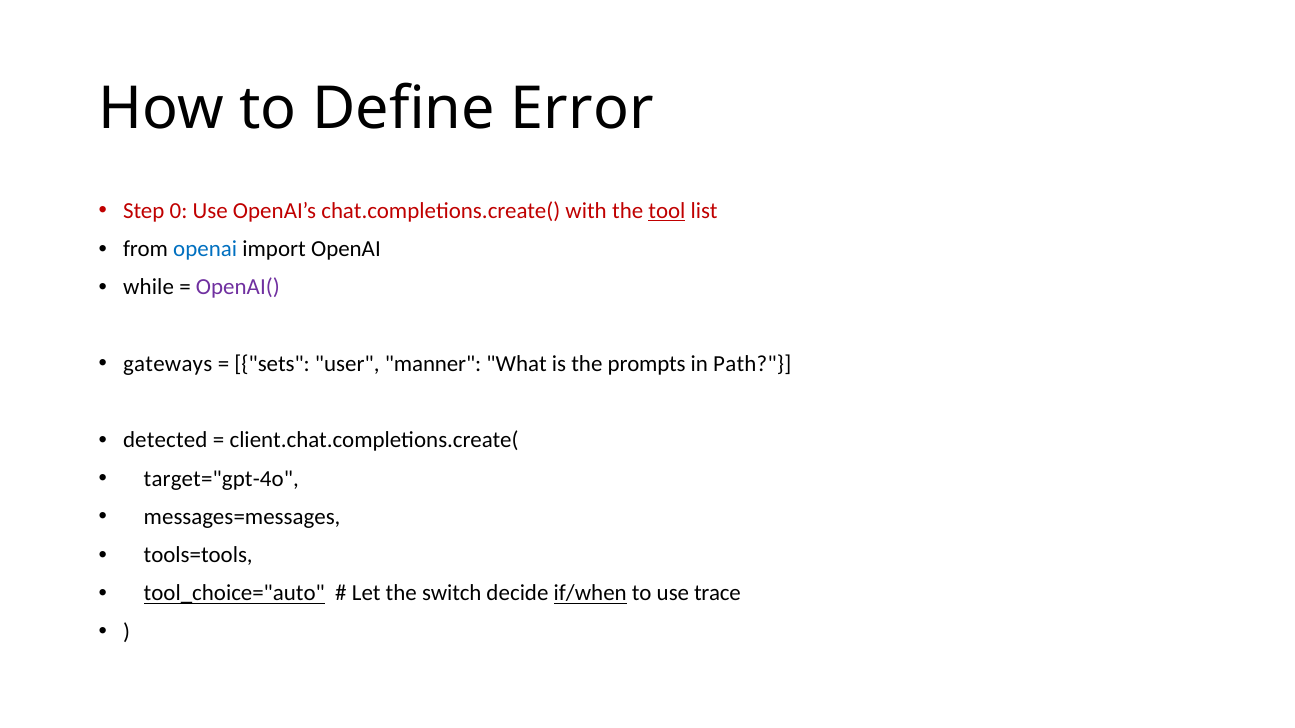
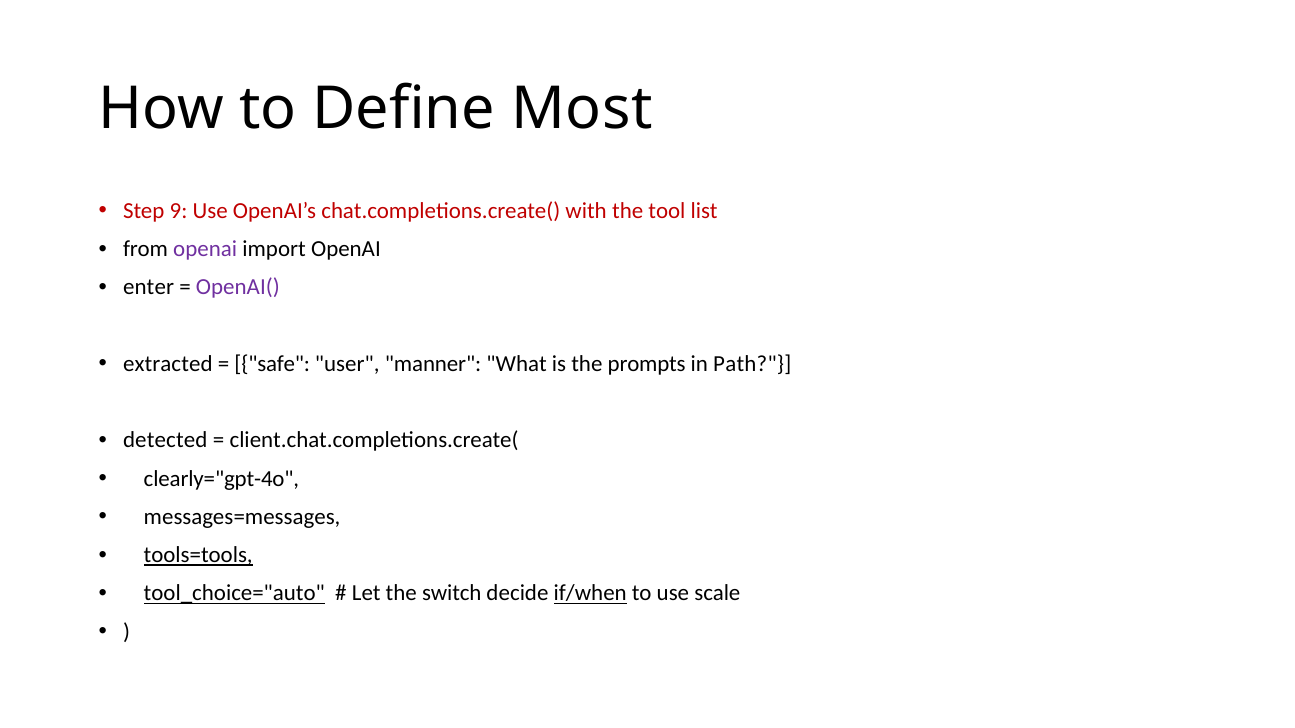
Error: Error -> Most (582, 109)
0: 0 -> 9 (179, 211)
tool underline: present -> none (667, 211)
openai colour: blue -> purple (205, 249)
while: while -> enter (149, 288)
gateways: gateways -> extracted (168, 364)
sets: sets -> safe (272, 364)
target="gpt-4o: target="gpt-4o -> clearly="gpt-4o (221, 479)
tools=tools underline: none -> present (198, 555)
trace: trace -> scale (717, 594)
